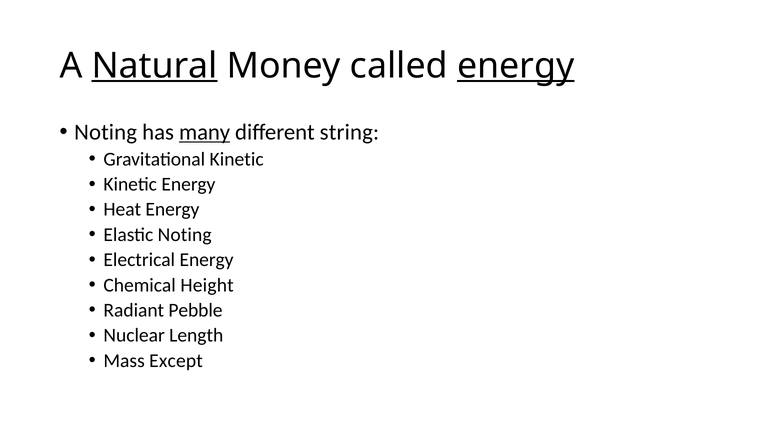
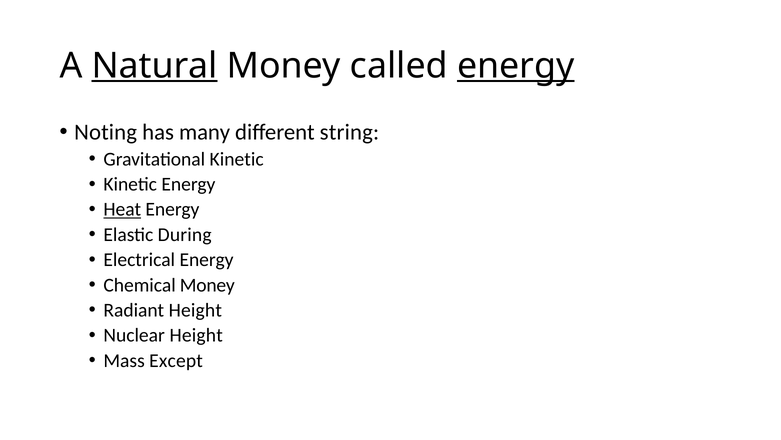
many underline: present -> none (205, 132)
Heat underline: none -> present (122, 209)
Elastic Noting: Noting -> During (185, 234)
Chemical Height: Height -> Money (207, 285)
Radiant Pebble: Pebble -> Height (195, 310)
Nuclear Length: Length -> Height (196, 335)
